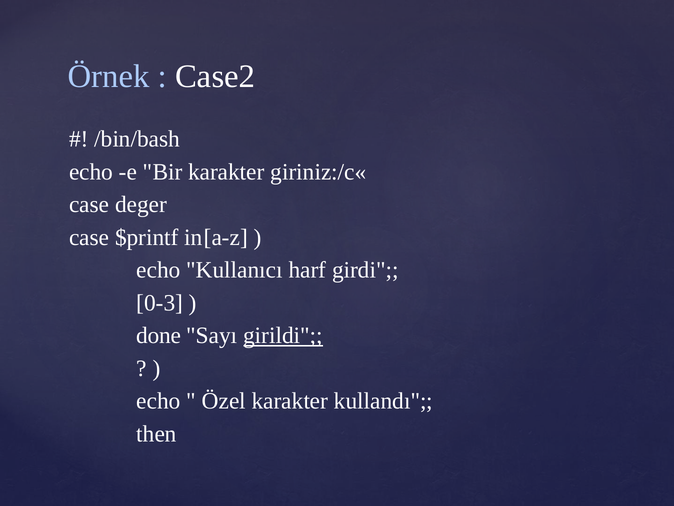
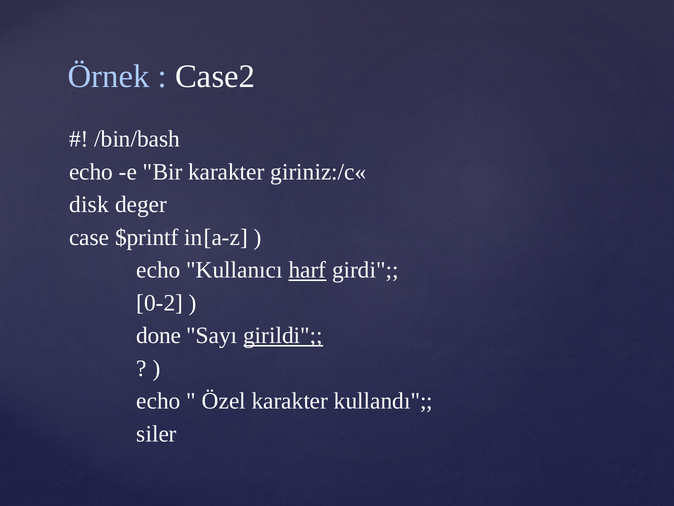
case: case -> disk (89, 204)
harf underline: none -> present (307, 270)
0-3: 0-3 -> 0-2 (160, 303)
then: then -> siler (157, 434)
